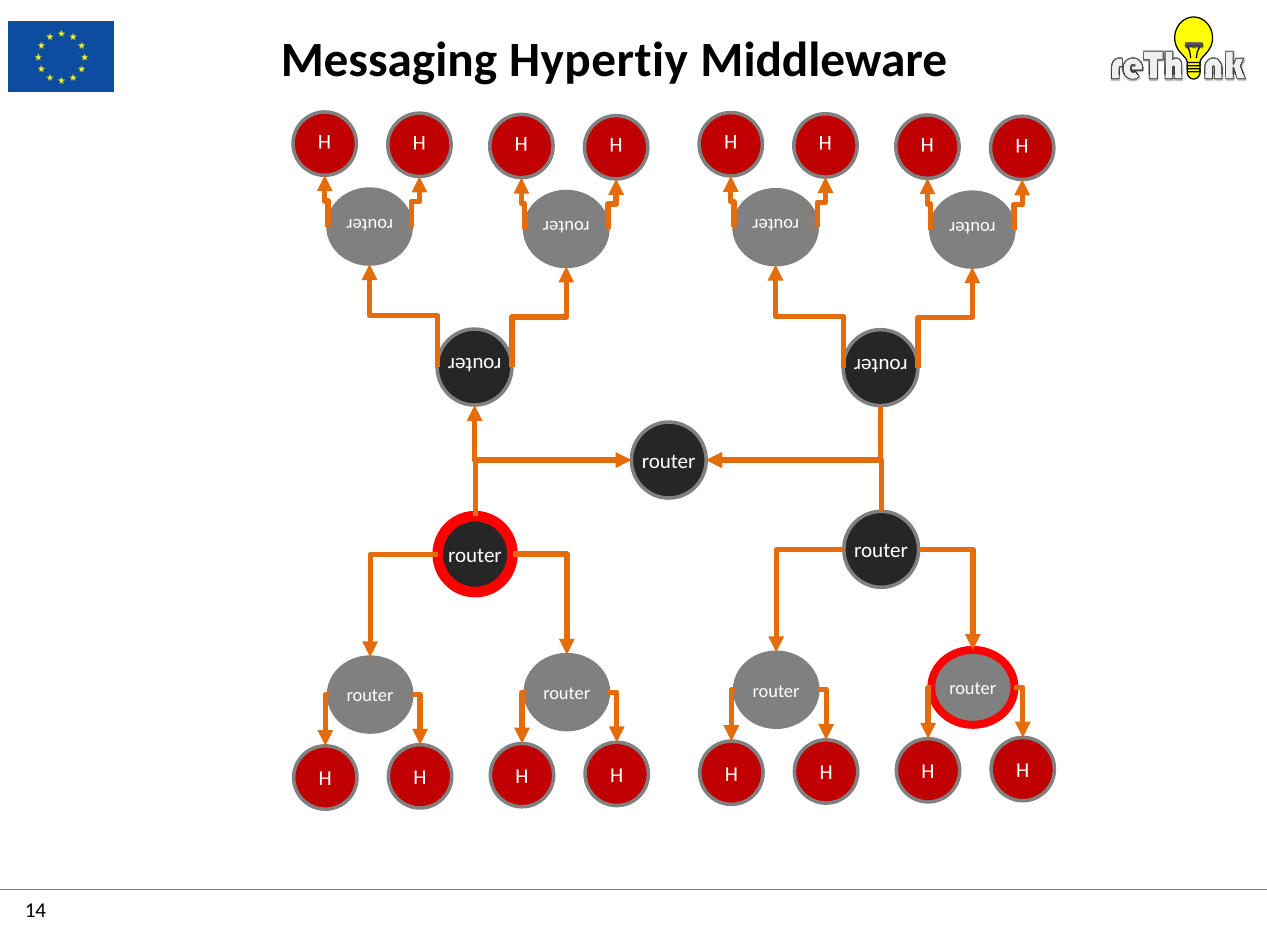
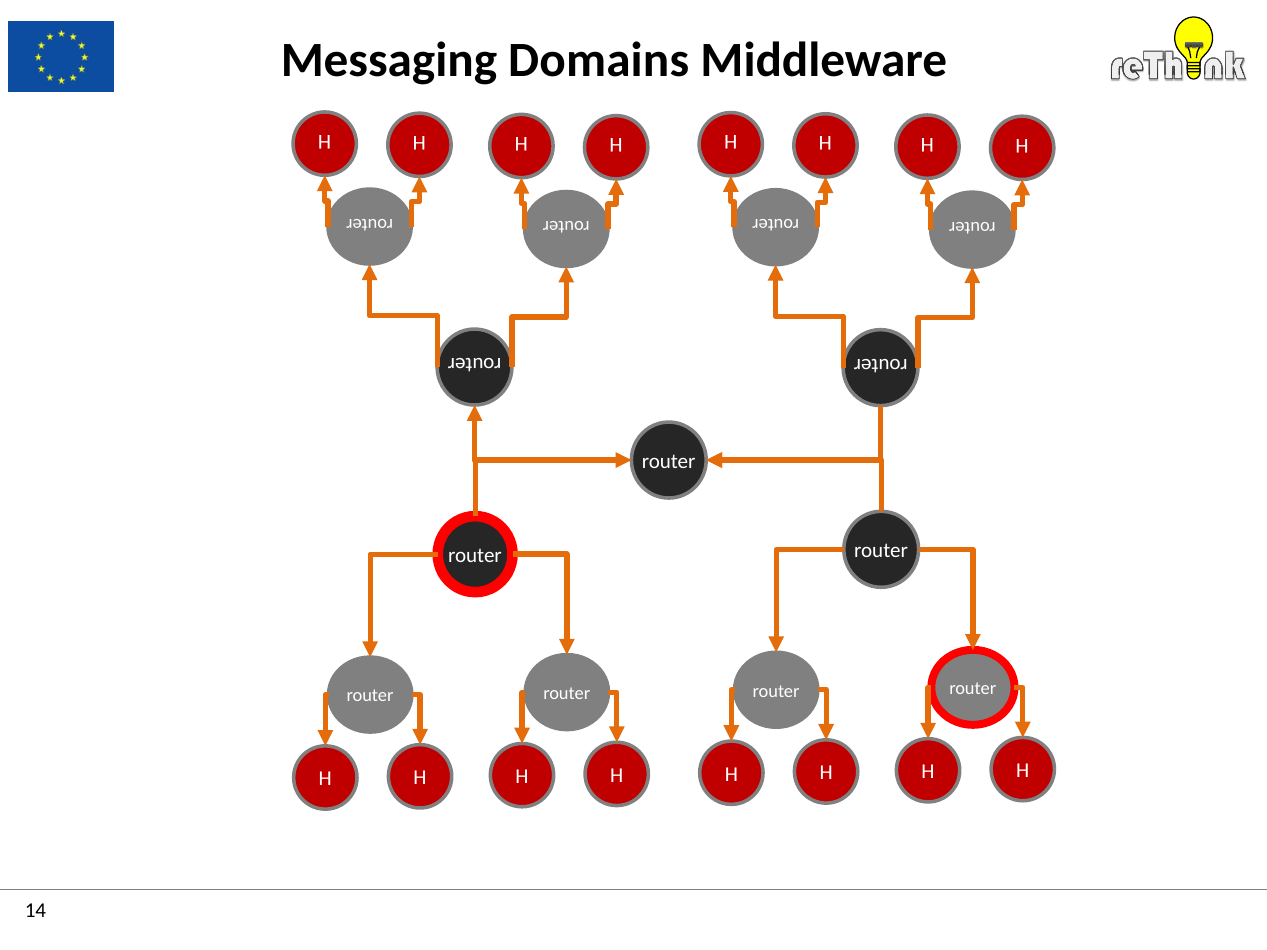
Hypertiy: Hypertiy -> Domains (599, 60)
